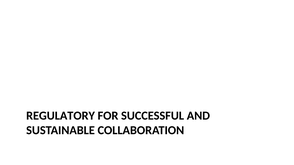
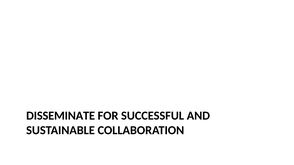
REGULATORY: REGULATORY -> DISSEMINATE (61, 116)
